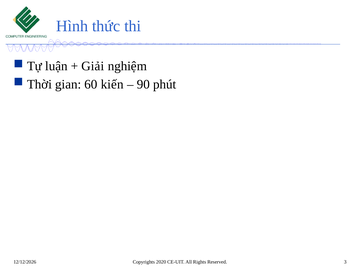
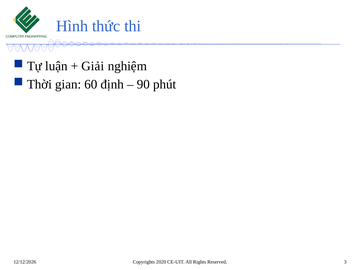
kiến: kiến -> định (112, 84)
